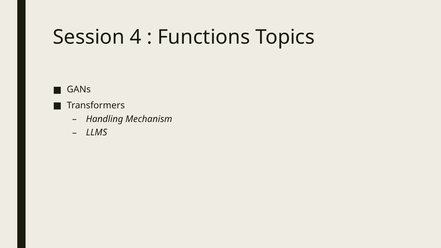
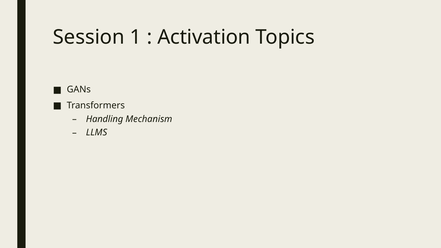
4: 4 -> 1 (136, 37)
Functions: Functions -> Activation (204, 37)
